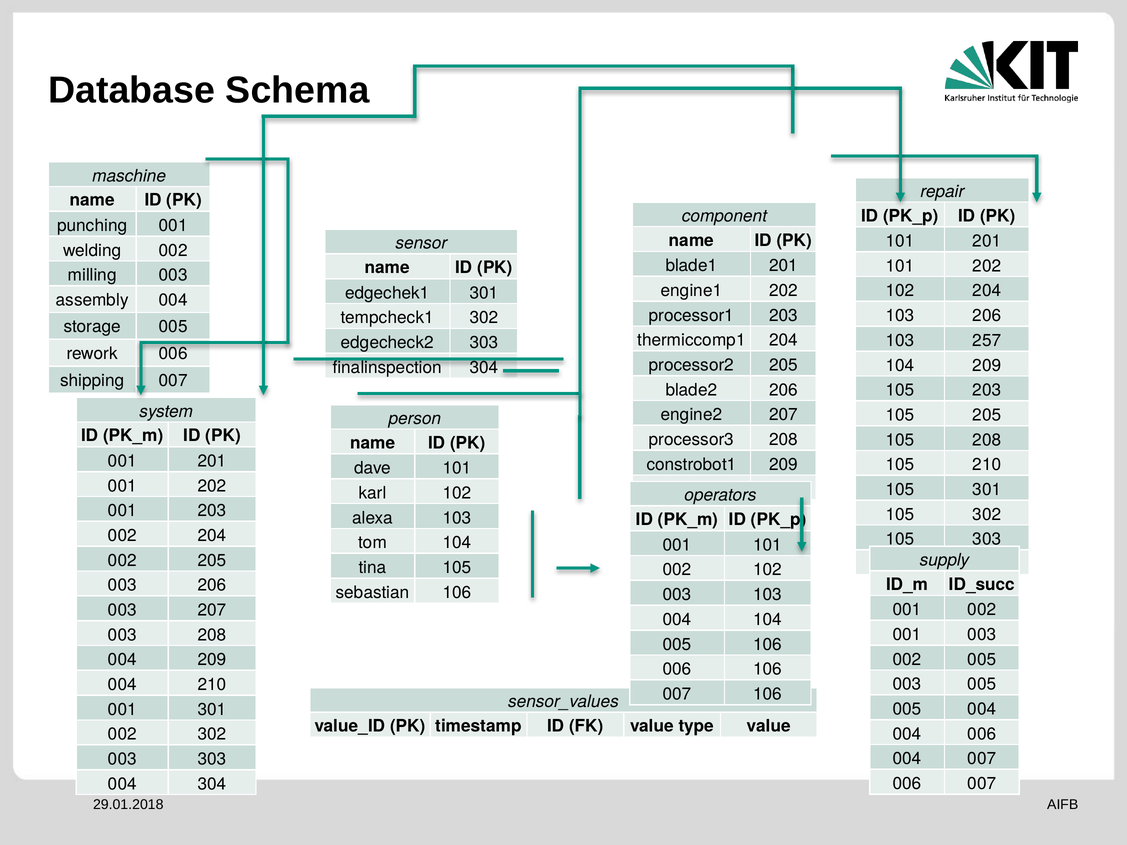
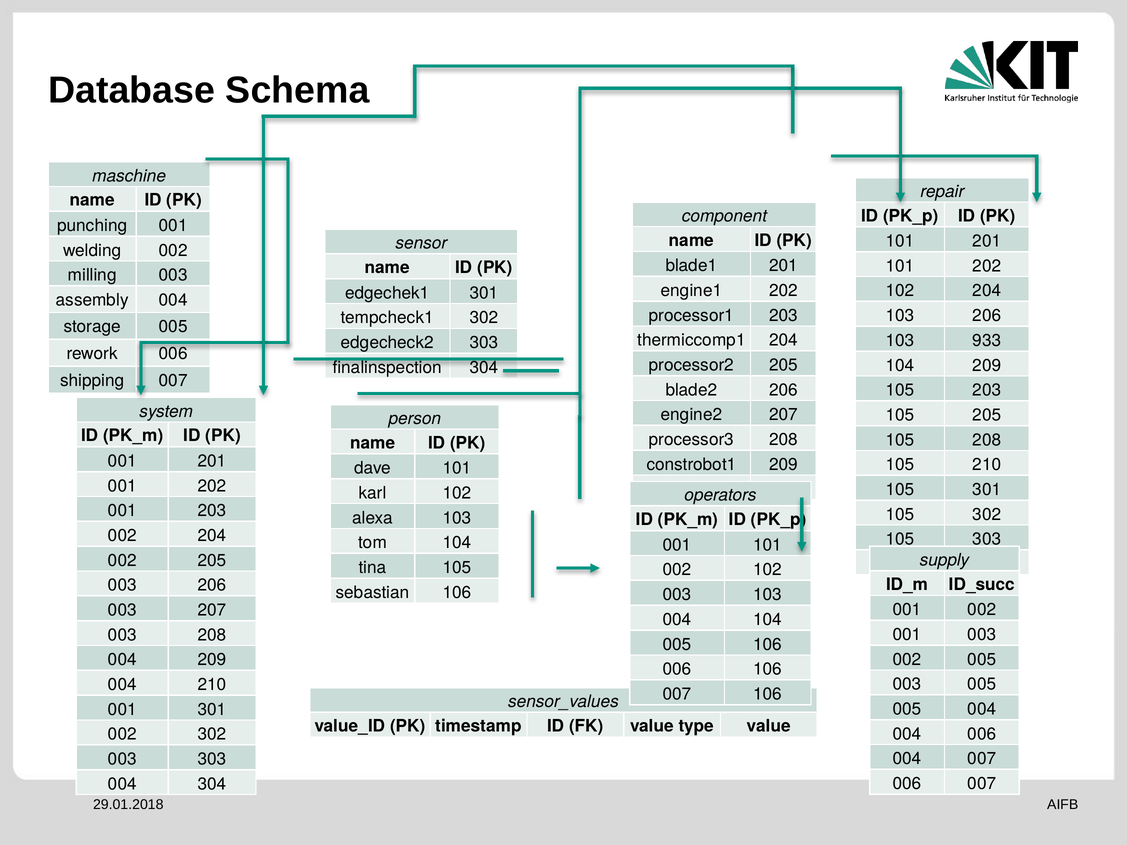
257: 257 -> 933 (987, 341)
